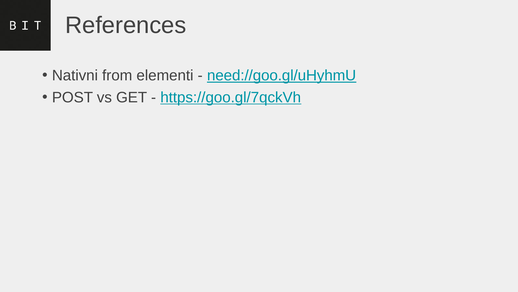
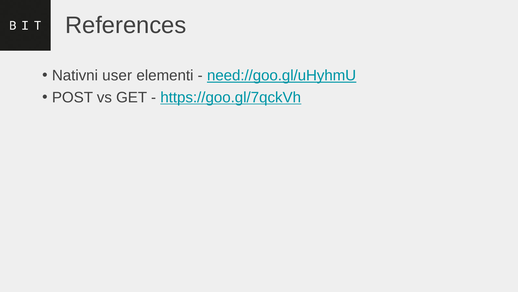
from: from -> user (117, 75)
